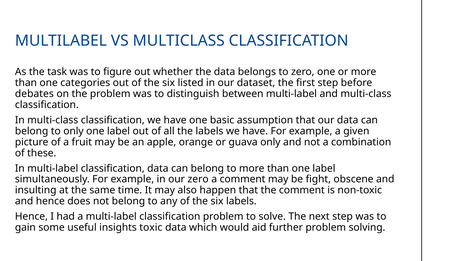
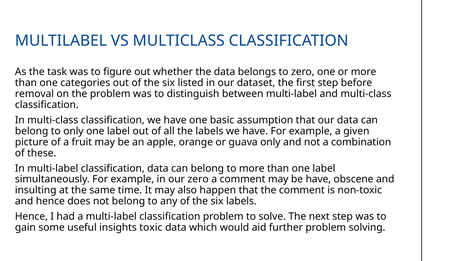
debates: debates -> removal (34, 94)
be fight: fight -> have (318, 180)
